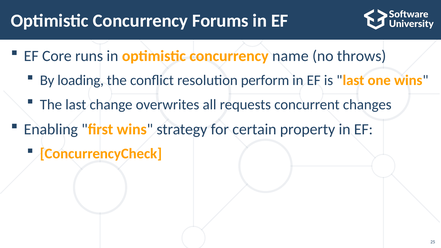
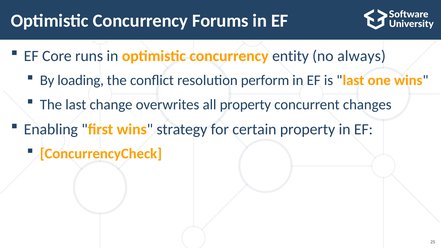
name: name -> entity (291, 56)
throws: throws -> always (362, 56)
all requests: requests -> property (245, 105)
